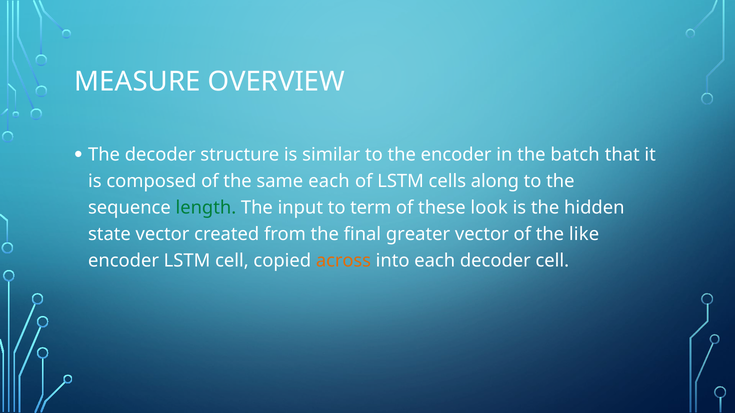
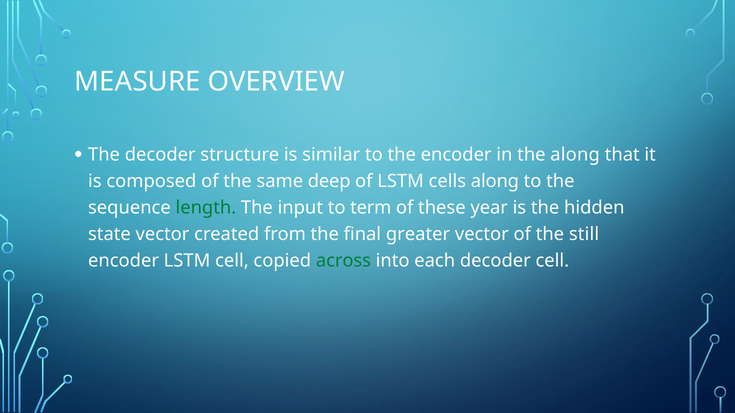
the batch: batch -> along (575, 155)
same each: each -> deep (329, 182)
look: look -> year (489, 208)
like: like -> still (584, 234)
across colour: orange -> green (343, 261)
